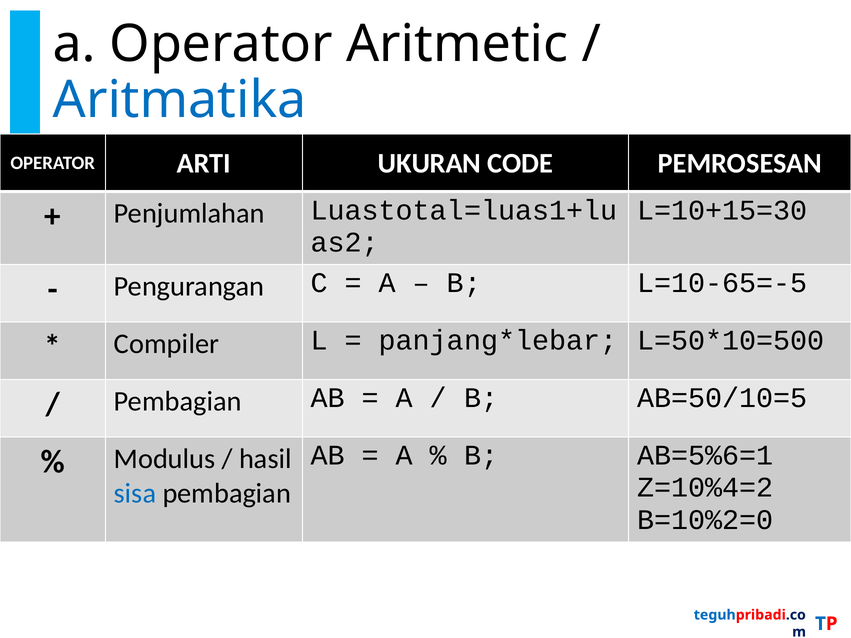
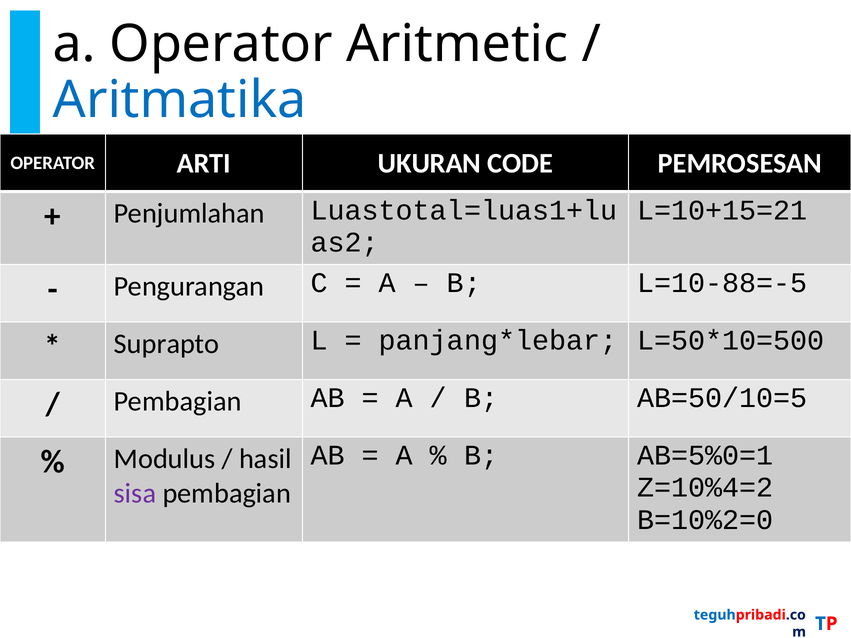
L=10+15=30: L=10+15=30 -> L=10+15=21 (722, 210)
L=10-65=-5: L=10-65=-5 -> L=10-88=-5 (722, 283)
Compiler: Compiler -> Suprapto (167, 344)
AB=5%6=1: AB=5%6=1 -> AB=5%0=1 (705, 456)
sisa colour: blue -> purple (135, 493)
